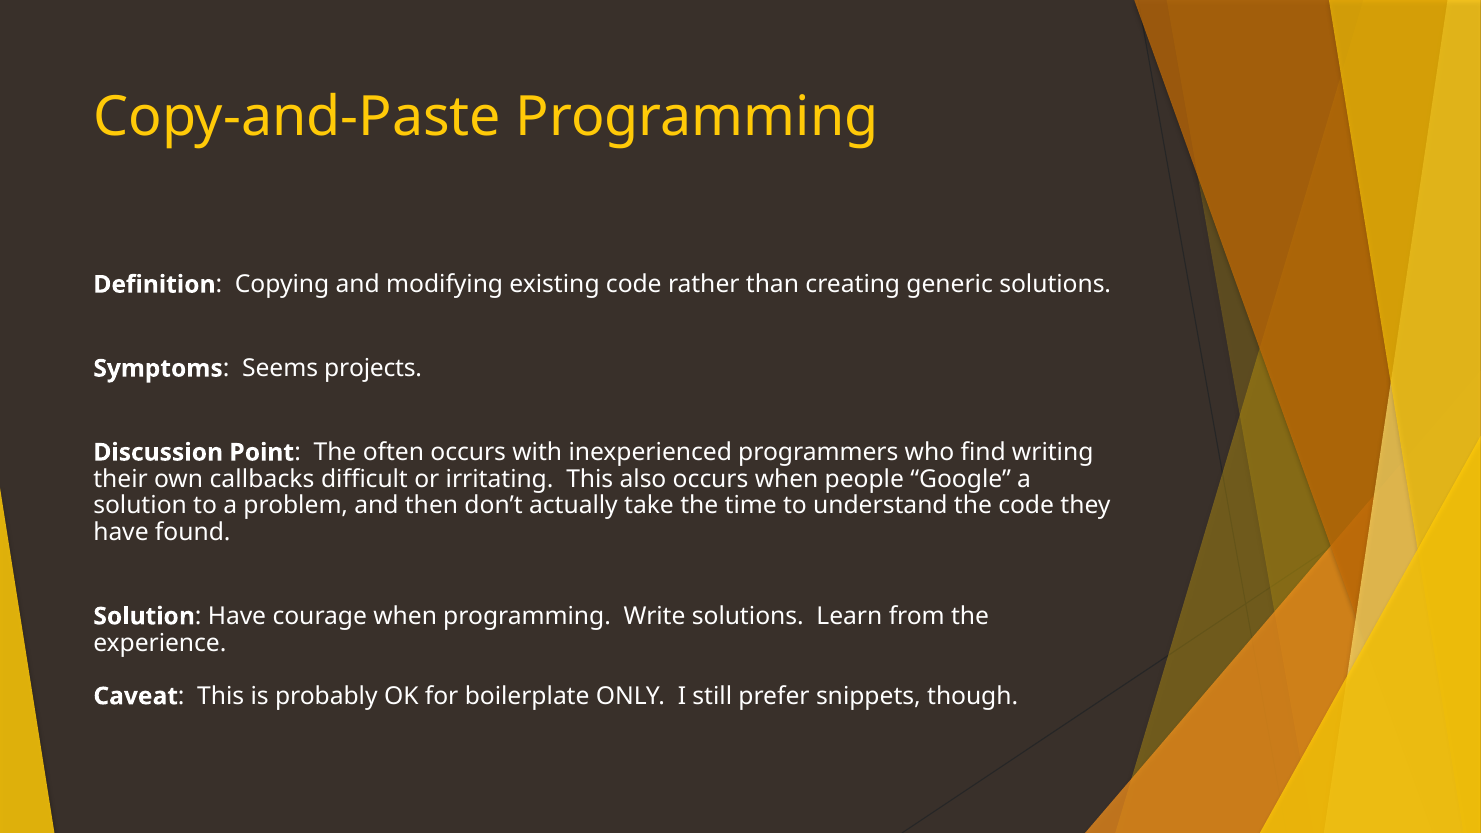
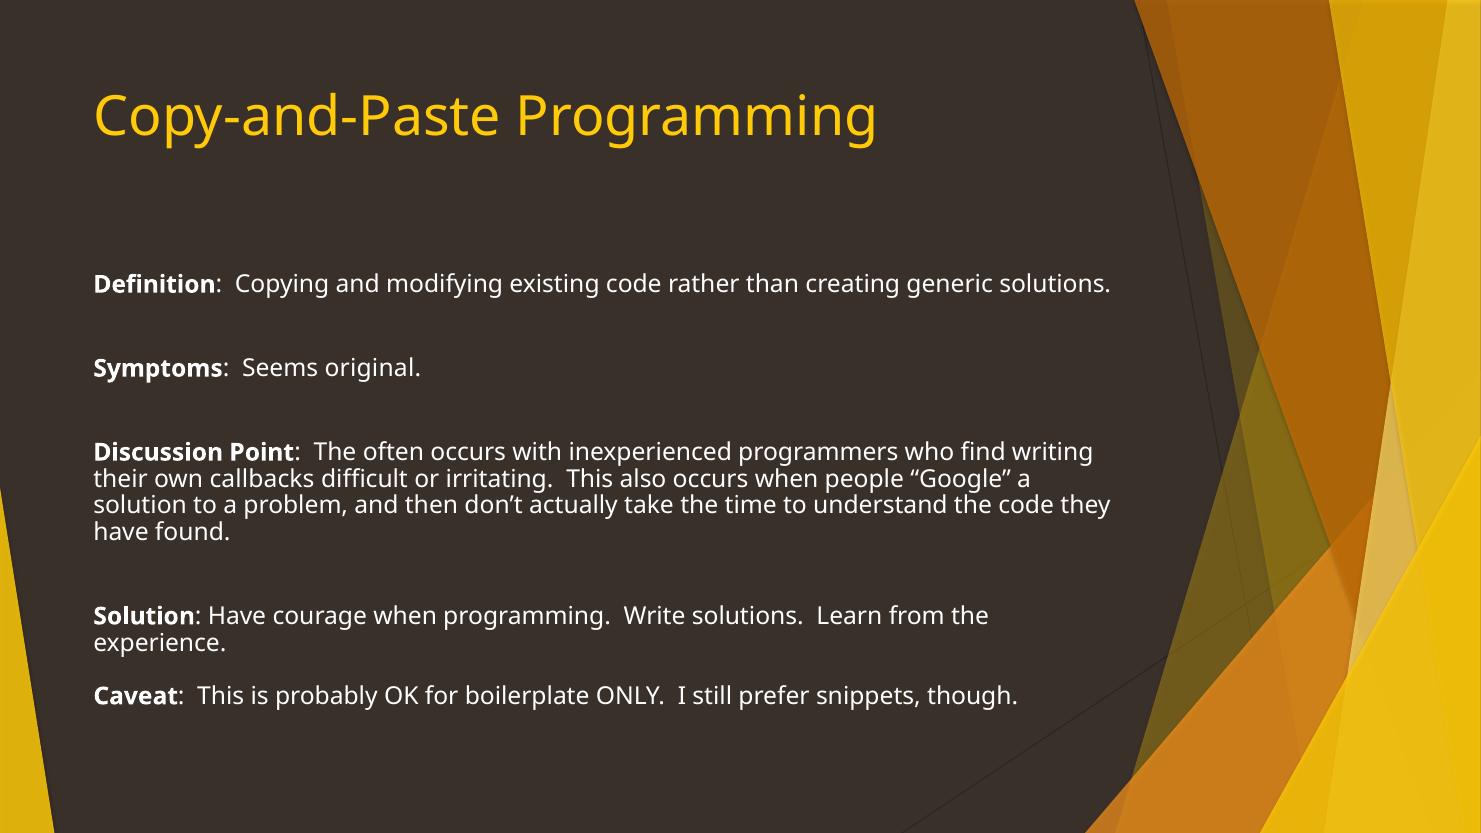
projects: projects -> original (373, 369)
